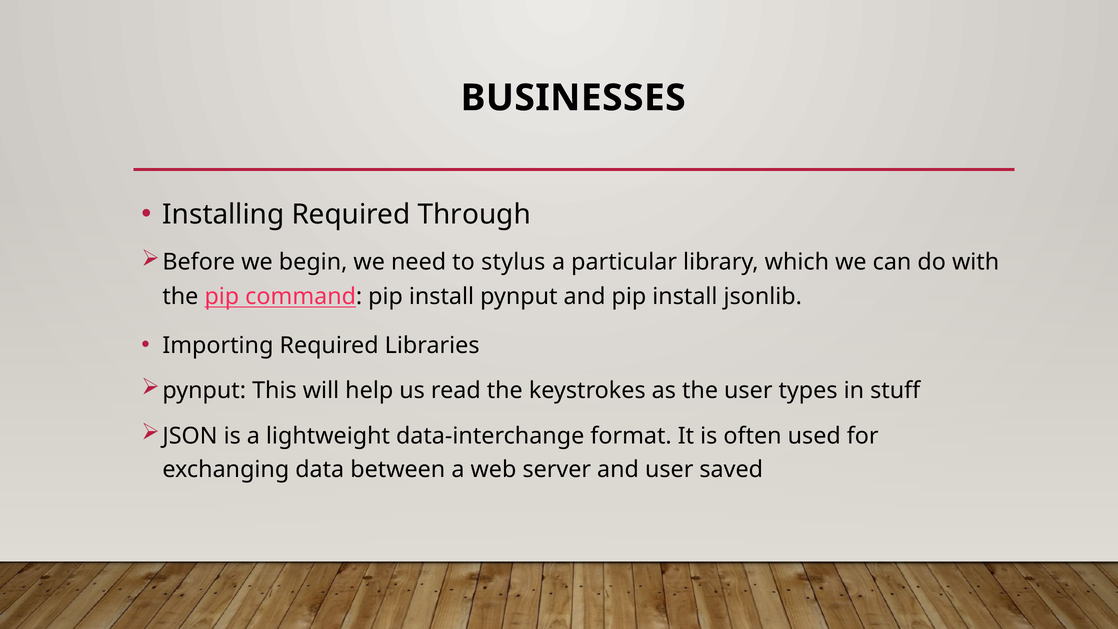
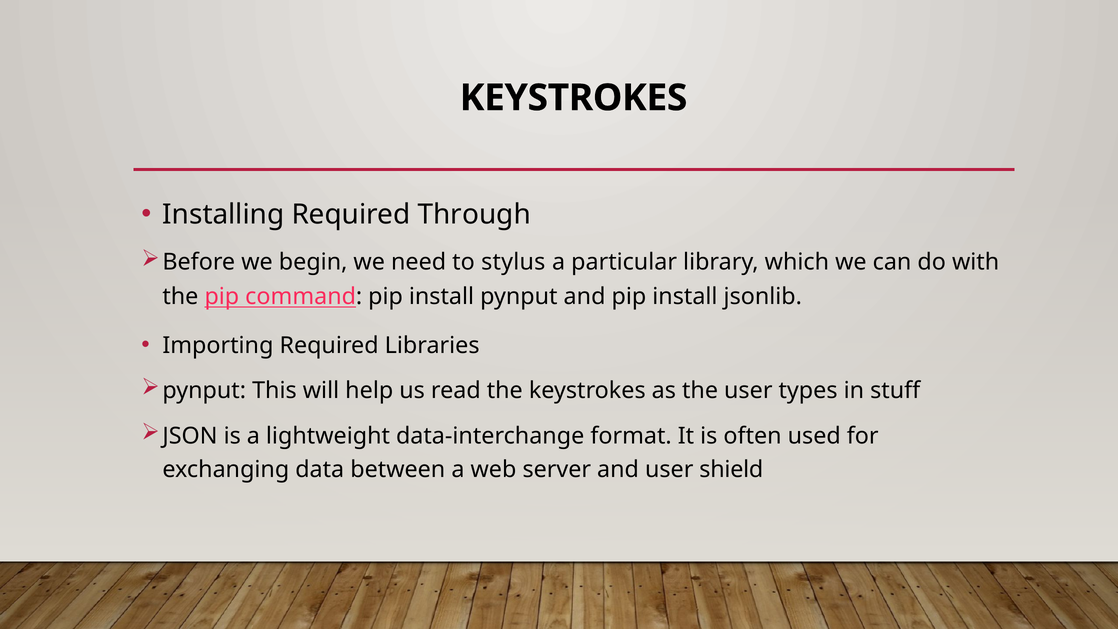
BUSINESSES: BUSINESSES -> KEYSTROKES (574, 98)
saved: saved -> shield (731, 469)
